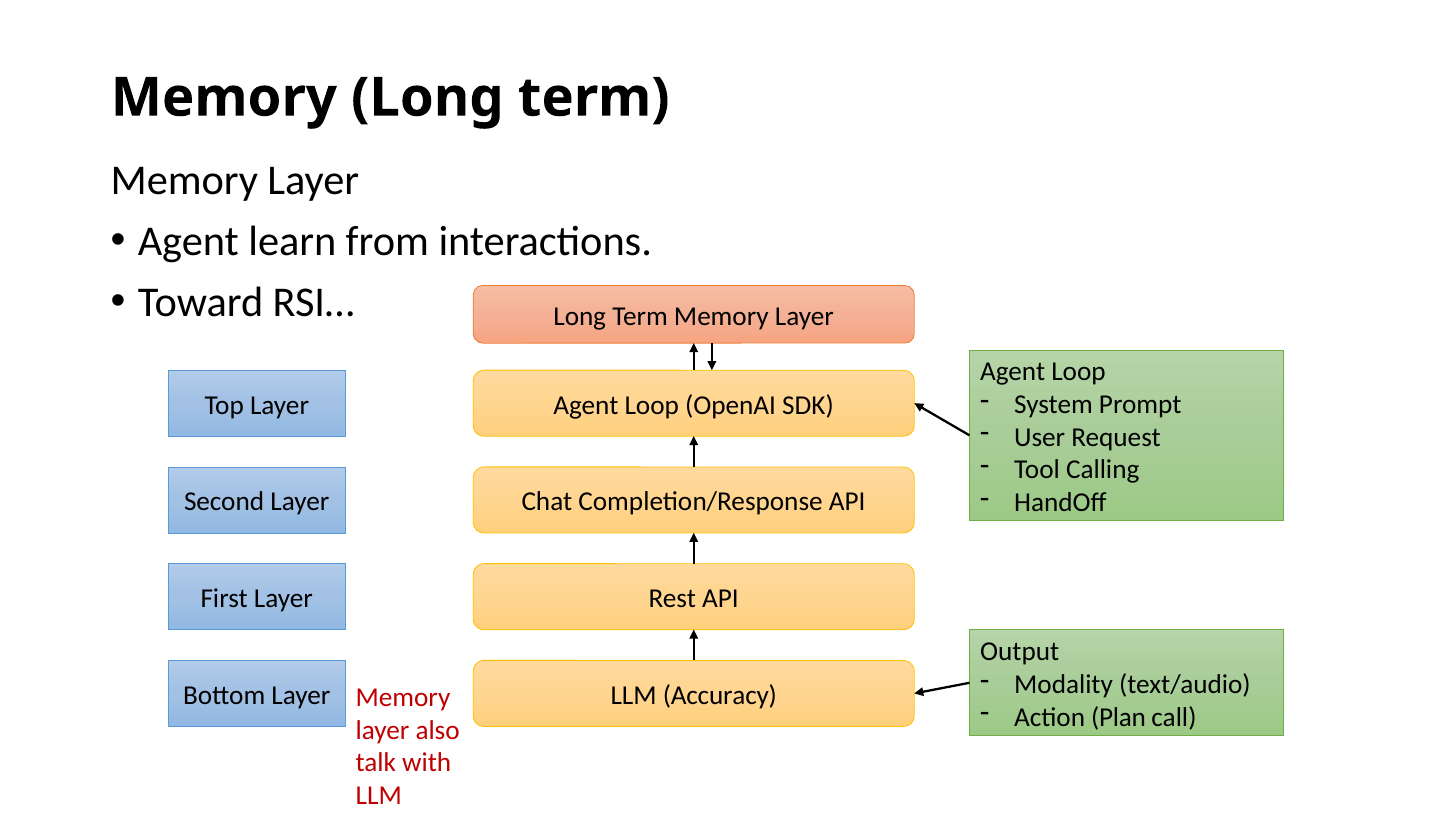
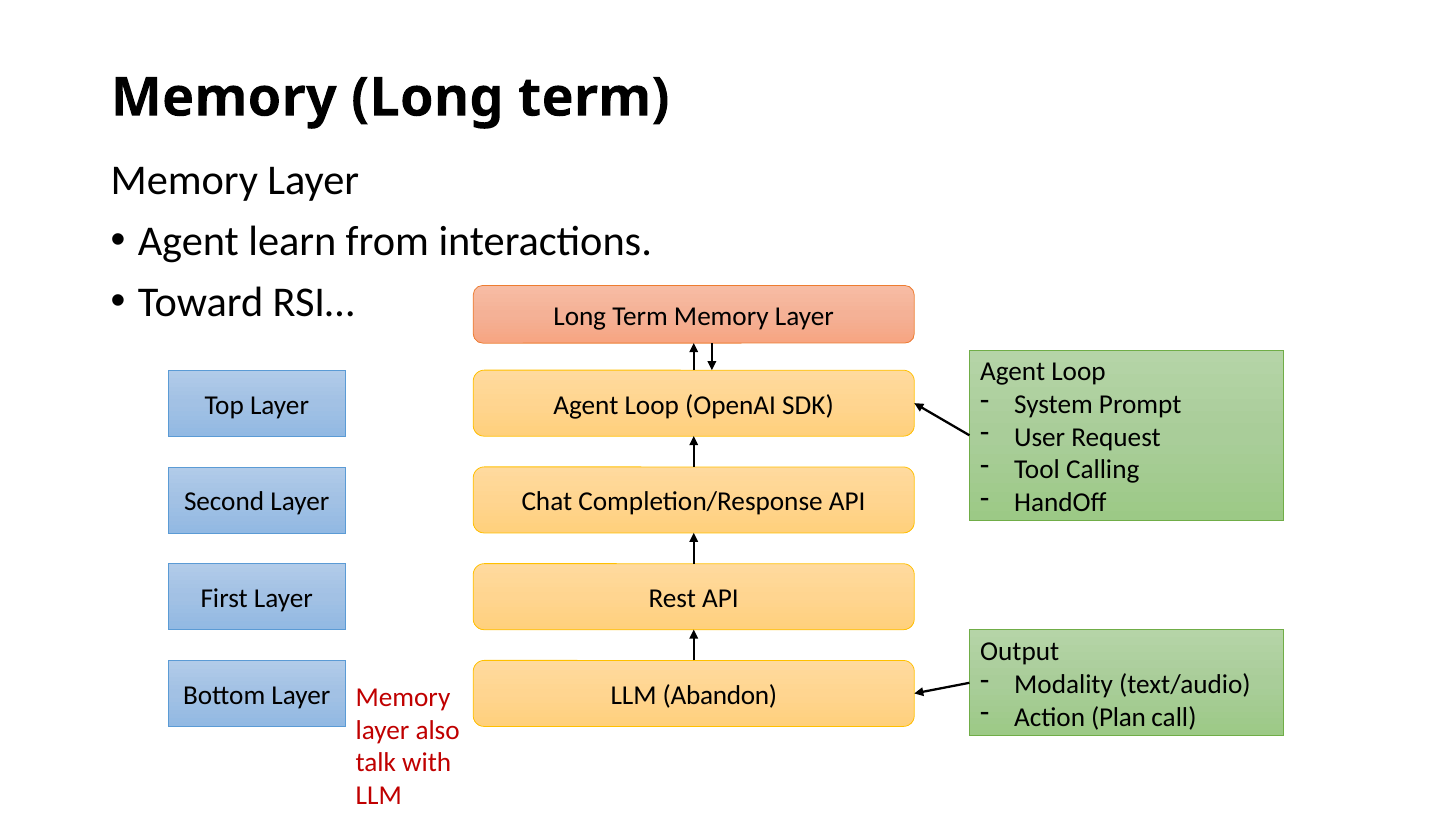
Accuracy: Accuracy -> Abandon (720, 695)
